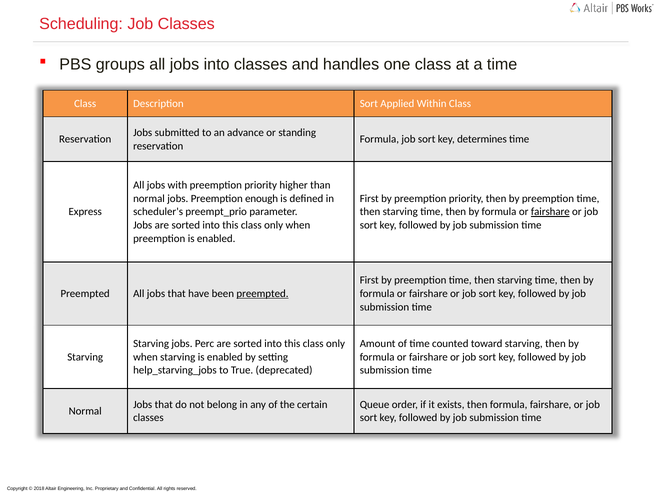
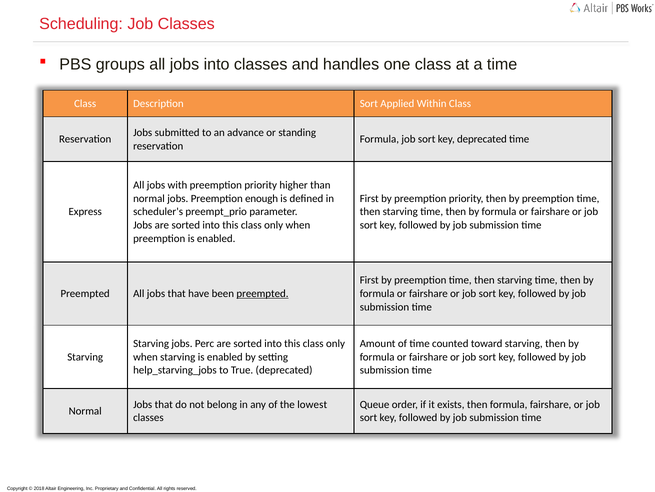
key determines: determines -> deprecated (482, 139)
fairshare underline: present -> none (550, 212)
certain: certain -> lowest (312, 404)
